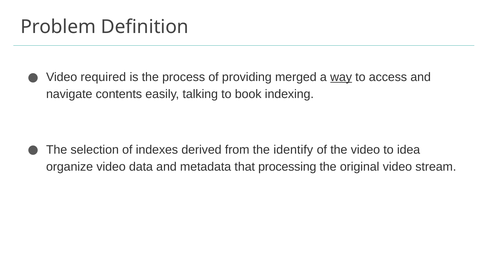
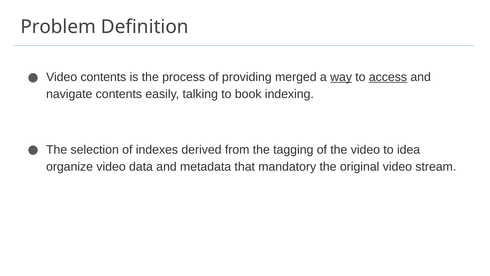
Video required: required -> contents (103, 77)
access underline: none -> present (388, 77)
identify: identify -> tagging (293, 150)
processing: processing -> mandatory (287, 166)
